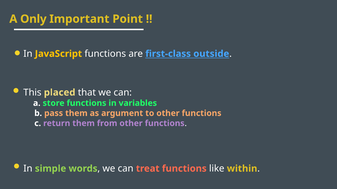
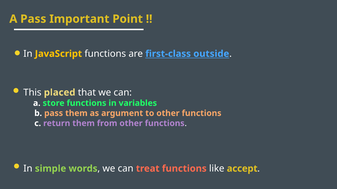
A Only: Only -> Pass (33, 19)
within: within -> accept (242, 169)
